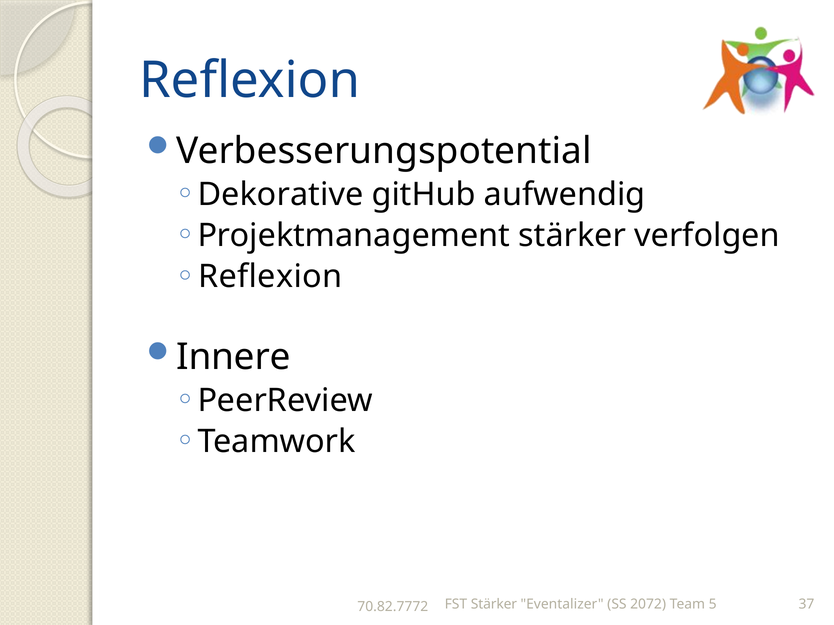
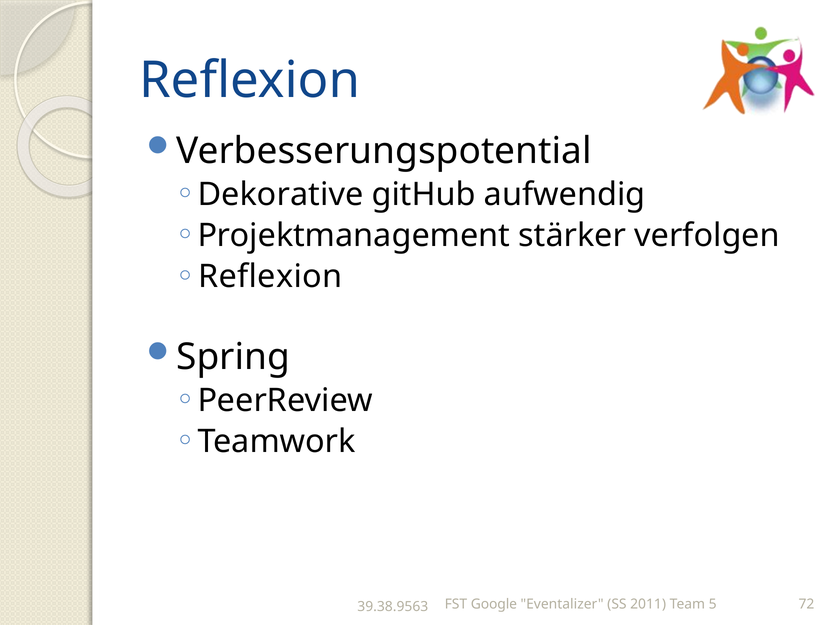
Innere: Innere -> Spring (233, 357)
FST Stärker: Stärker -> Google (494, 605)
2072: 2072 -> 2011 (648, 605)
37: 37 -> 72 (806, 605)
70.82.7772: 70.82.7772 -> 39.38.9563 (393, 607)
